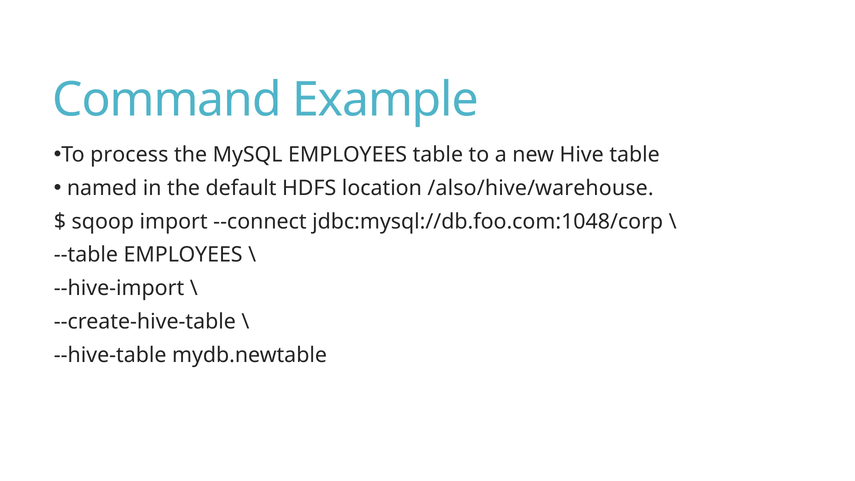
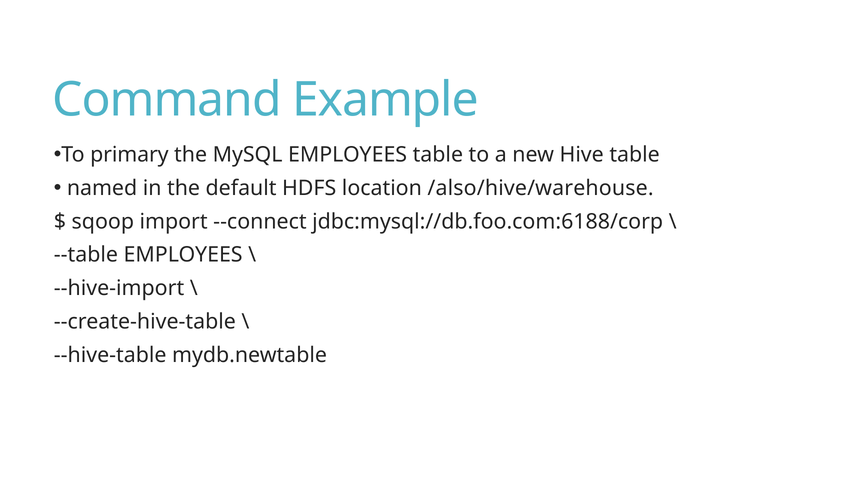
process: process -> primary (129, 155)
jdbc:mysql://db.foo.com:1048/corp: jdbc:mysql://db.foo.com:1048/corp -> jdbc:mysql://db.foo.com:6188/corp (488, 221)
